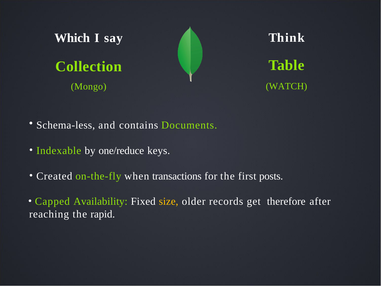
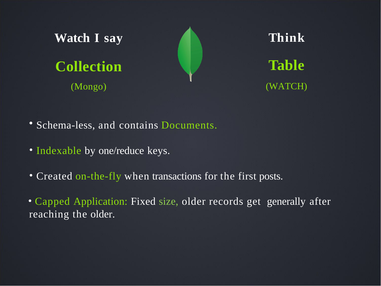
Which: Which -> Watch (72, 38)
Availability: Availability -> Application (100, 201)
size colour: yellow -> light green (169, 201)
therefore: therefore -> generally (286, 201)
the rapid: rapid -> older (103, 214)
